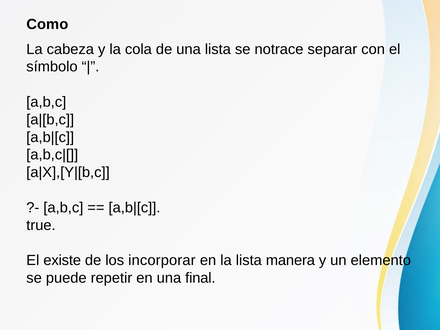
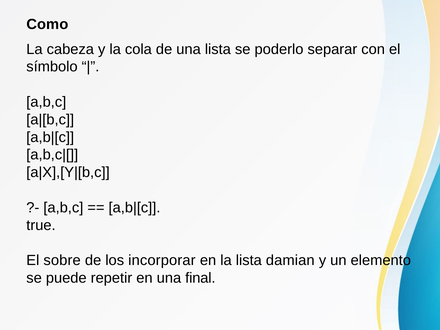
notrace: notrace -> poderlo (279, 49)
existe: existe -> sobre (62, 260)
manera: manera -> damian (290, 260)
